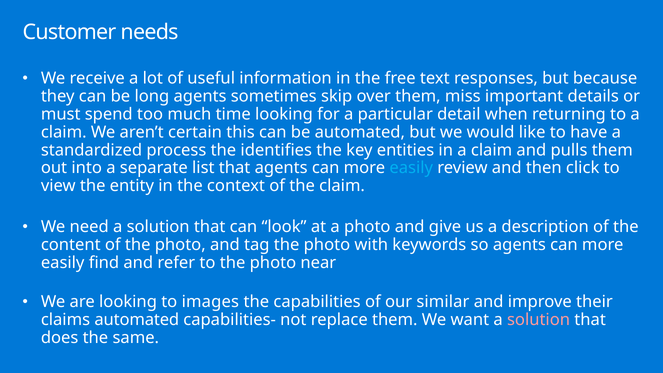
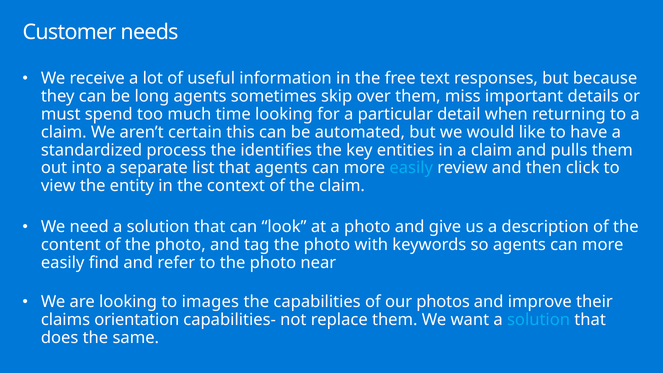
similar: similar -> photos (443, 302)
claims automated: automated -> orientation (137, 320)
solution colour: pink -> light blue (539, 320)
